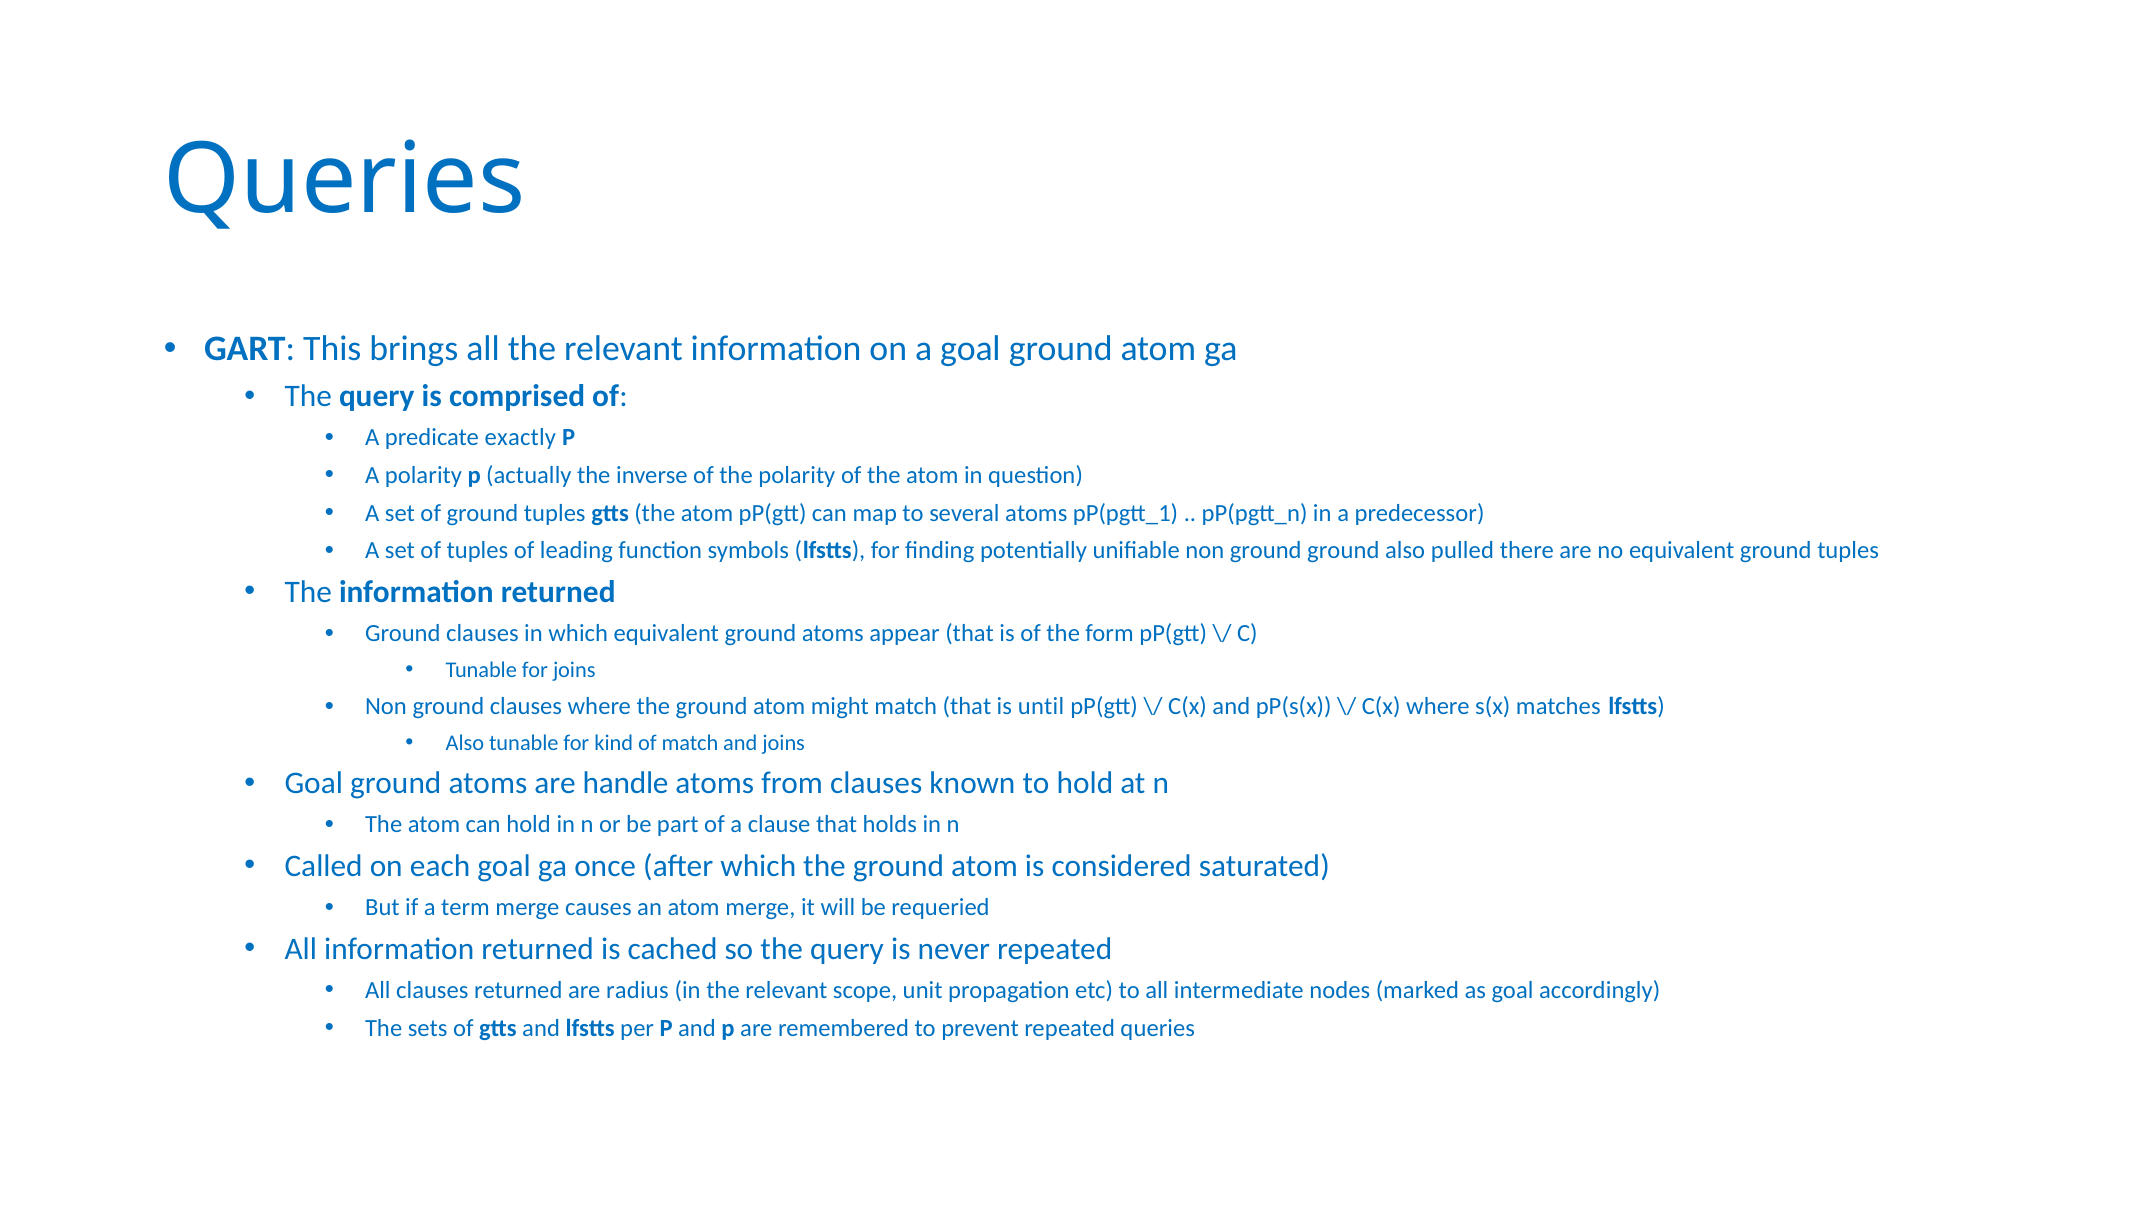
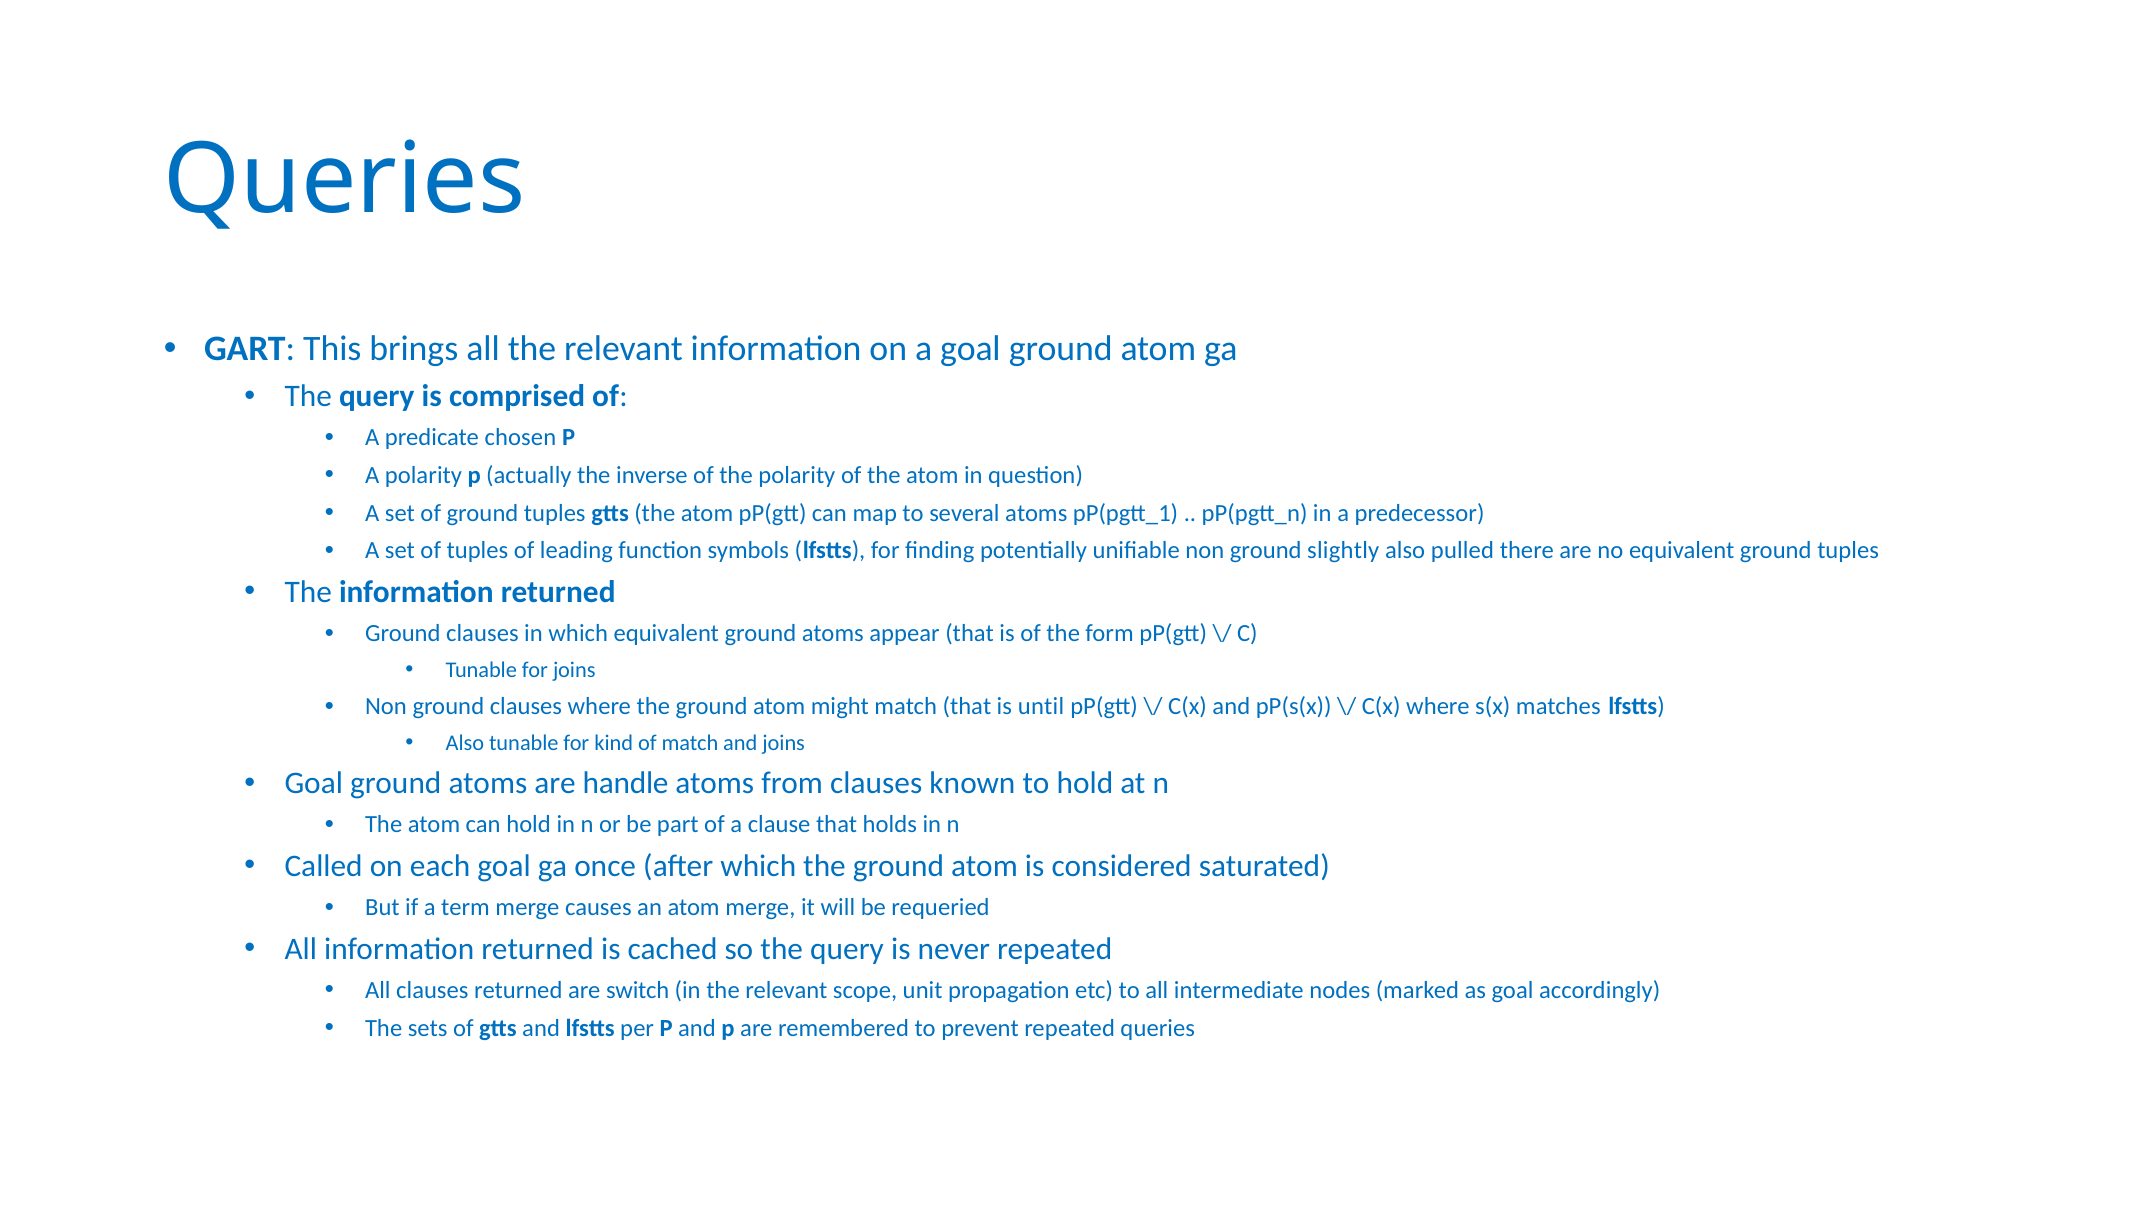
exactly: exactly -> chosen (520, 438)
ground ground: ground -> slightly (1343, 551)
radius: radius -> switch (638, 990)
